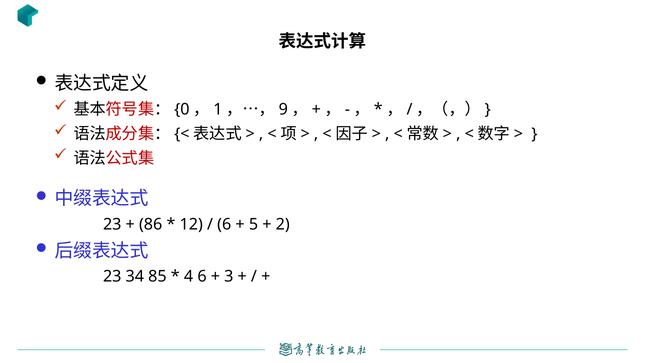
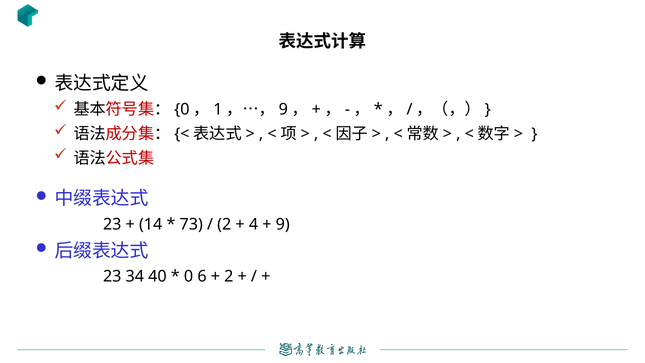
86: 86 -> 14 (151, 224)
12: 12 -> 73 (191, 224)
6: 6 -> 2 (224, 224)
5: 5 -> 4 (254, 224)
2: 2 -> 9 (283, 224)
85: 85 -> 40 (157, 276)
4: 4 -> 0 (189, 276)
3: 3 -> 2 (229, 276)
